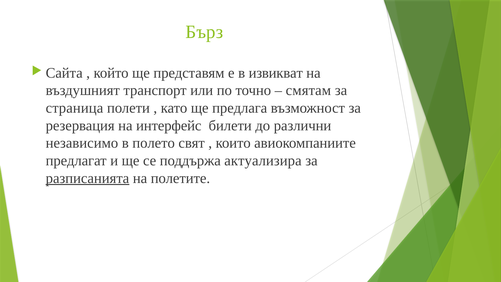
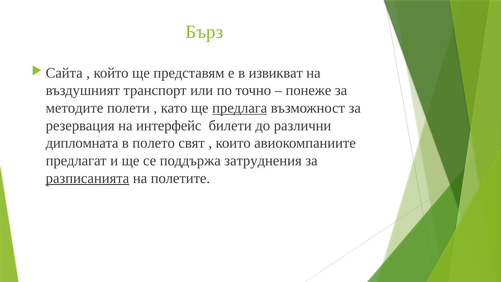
смятам: смятам -> понеже (308, 90)
страница: страница -> методите (75, 108)
предлага underline: none -> present (240, 108)
независимо: независимо -> дипломната (82, 143)
актуализира: актуализира -> затруднения (263, 161)
